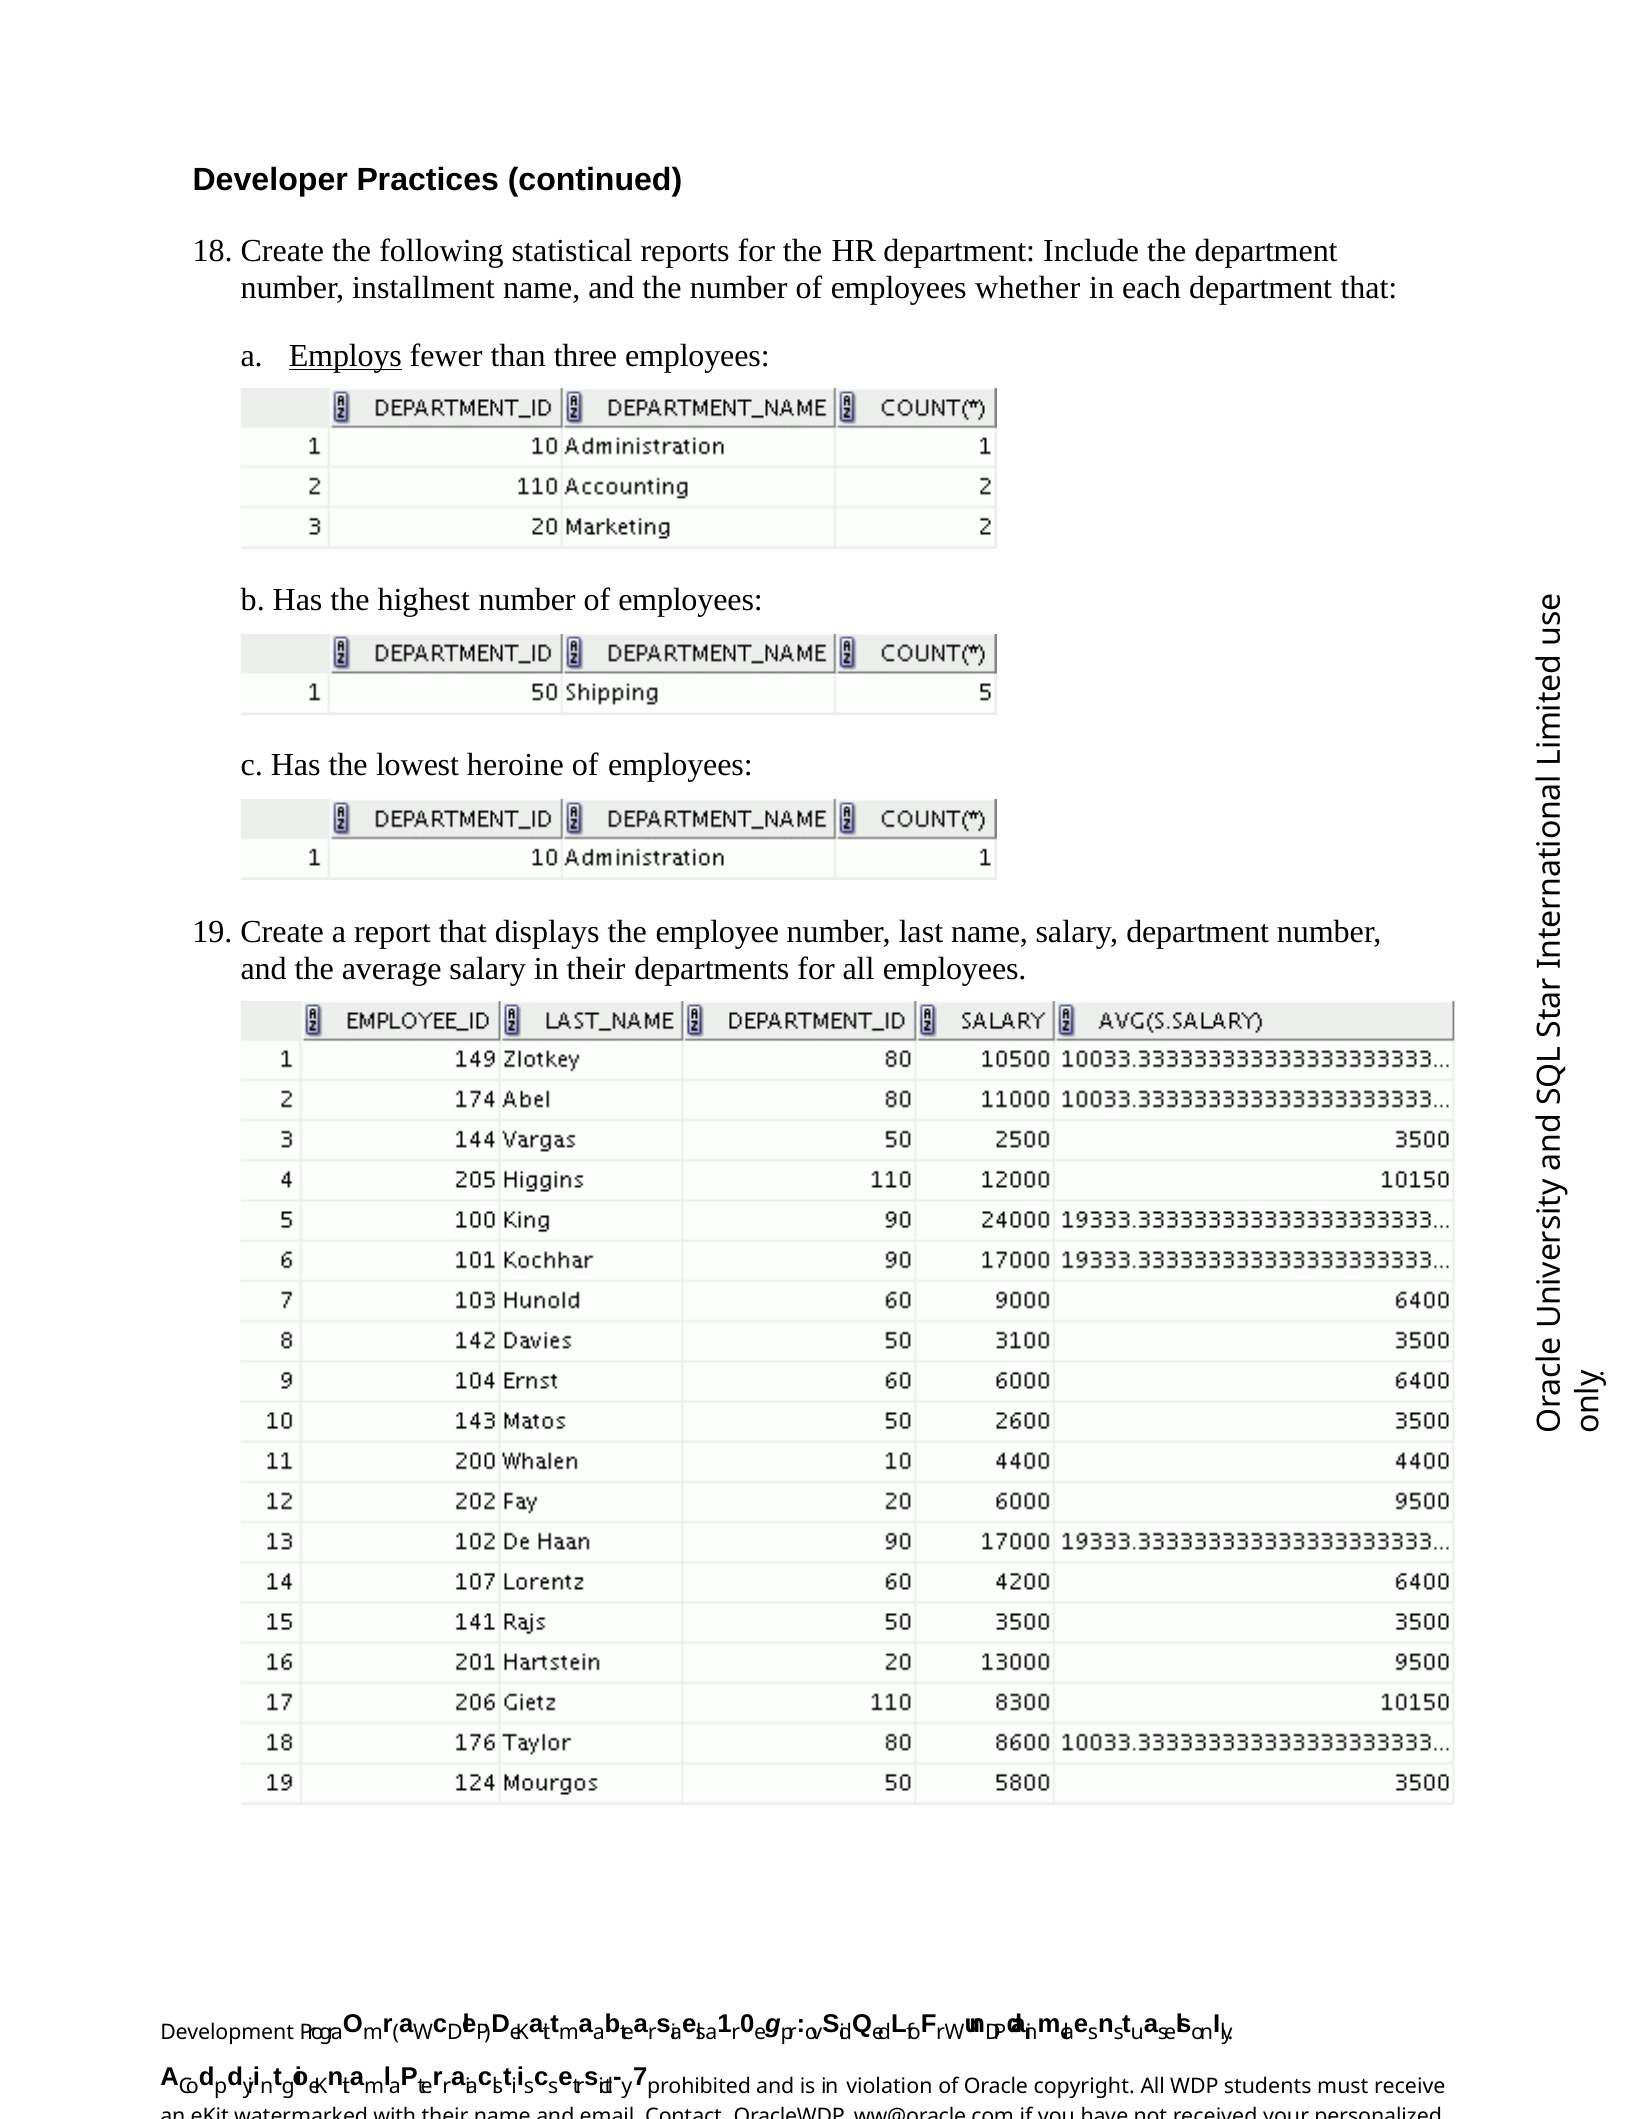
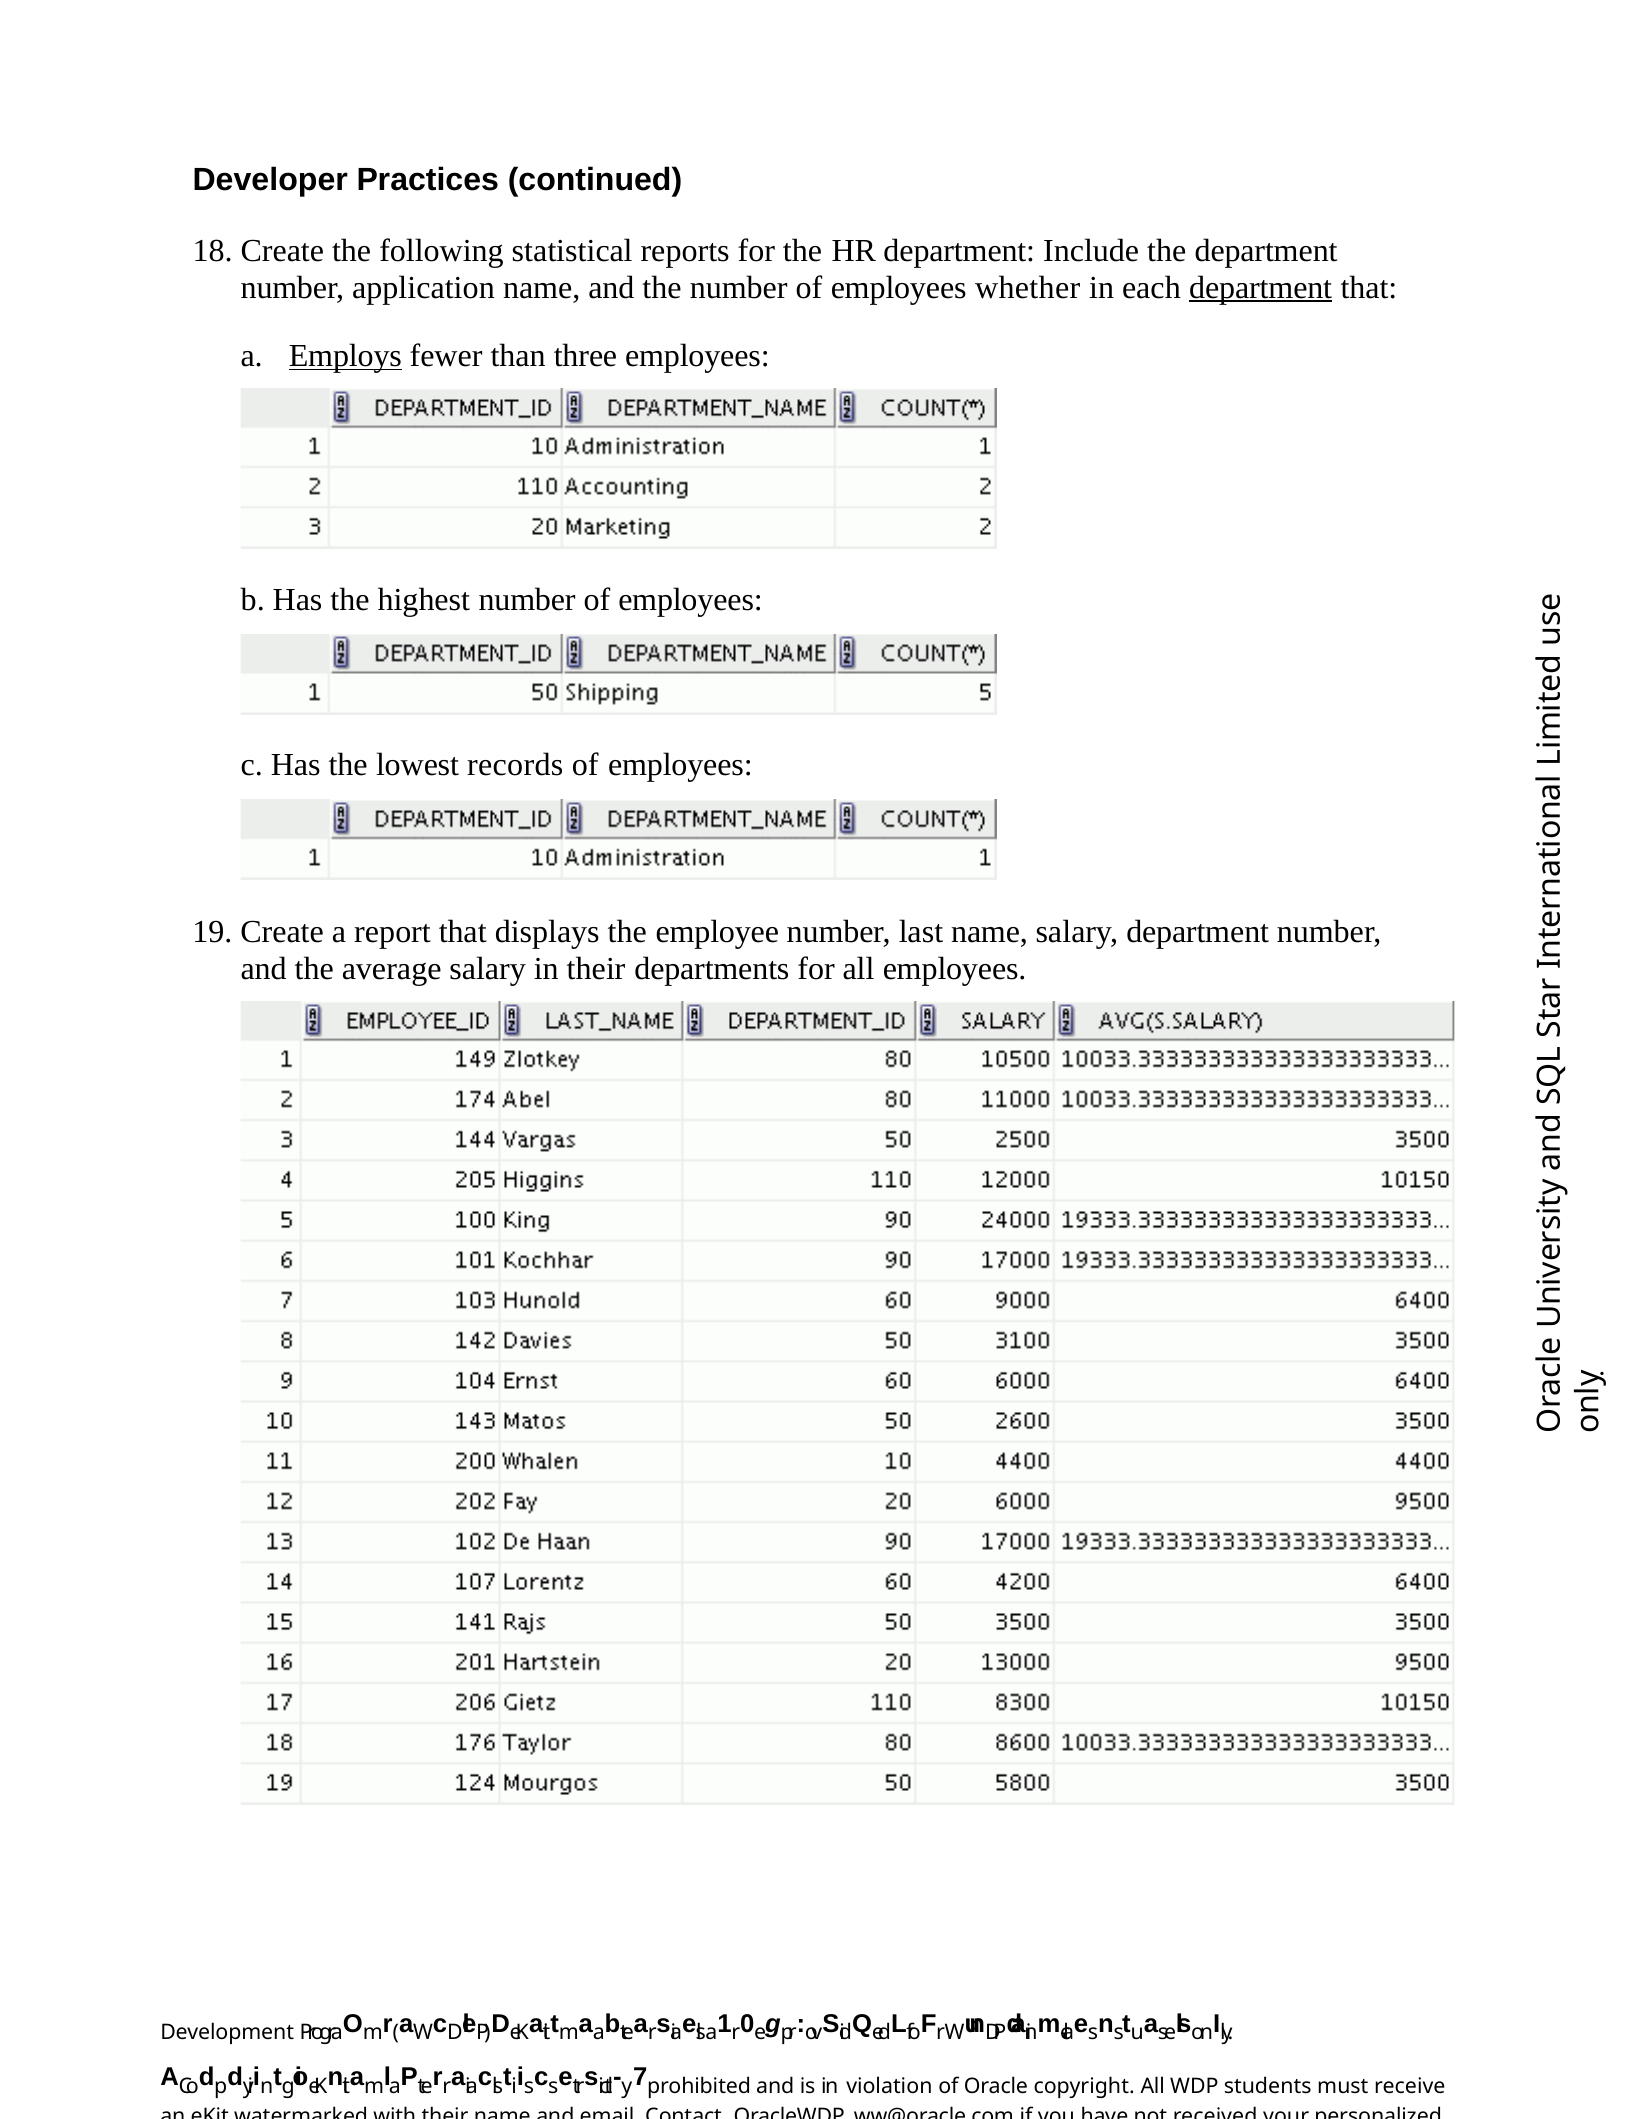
installment: installment -> application (423, 288)
department underline: none -> present (1261, 288)
heroine: heroine -> records (515, 765)
